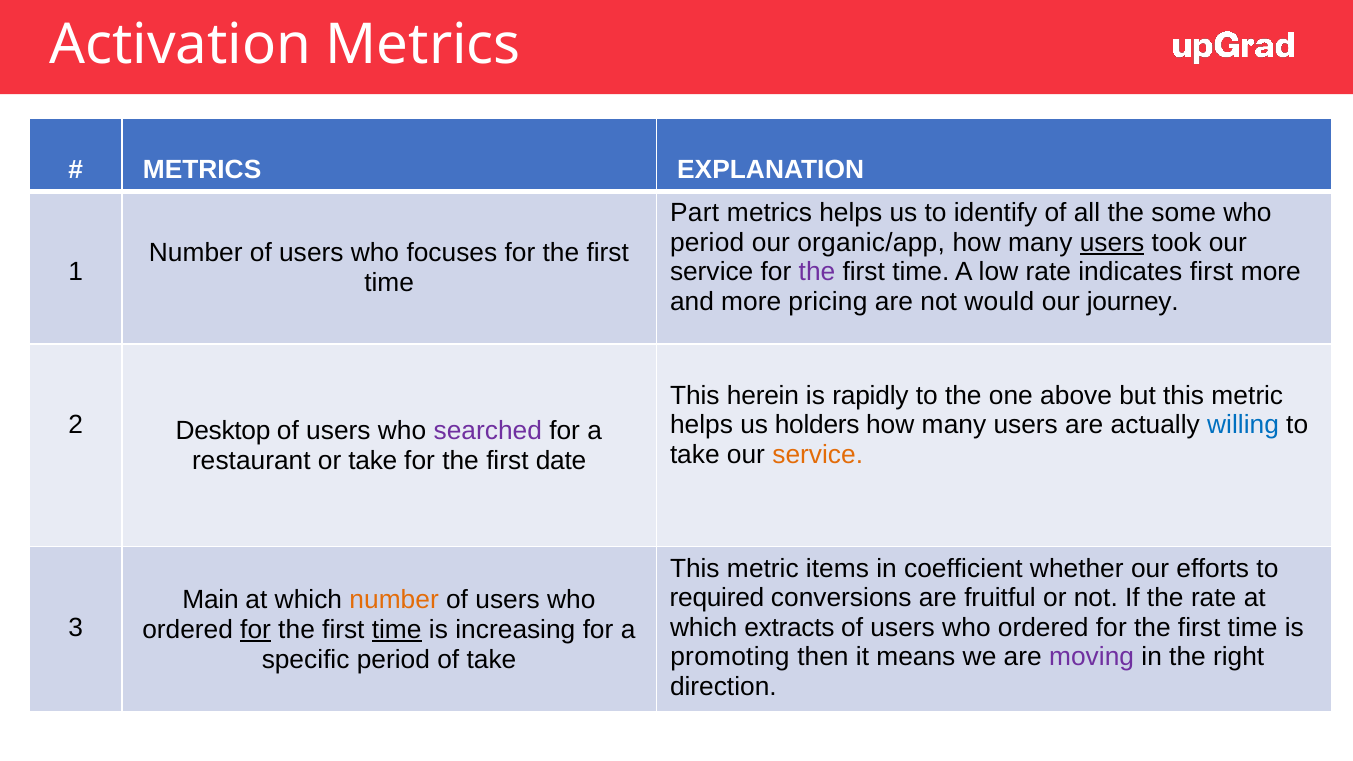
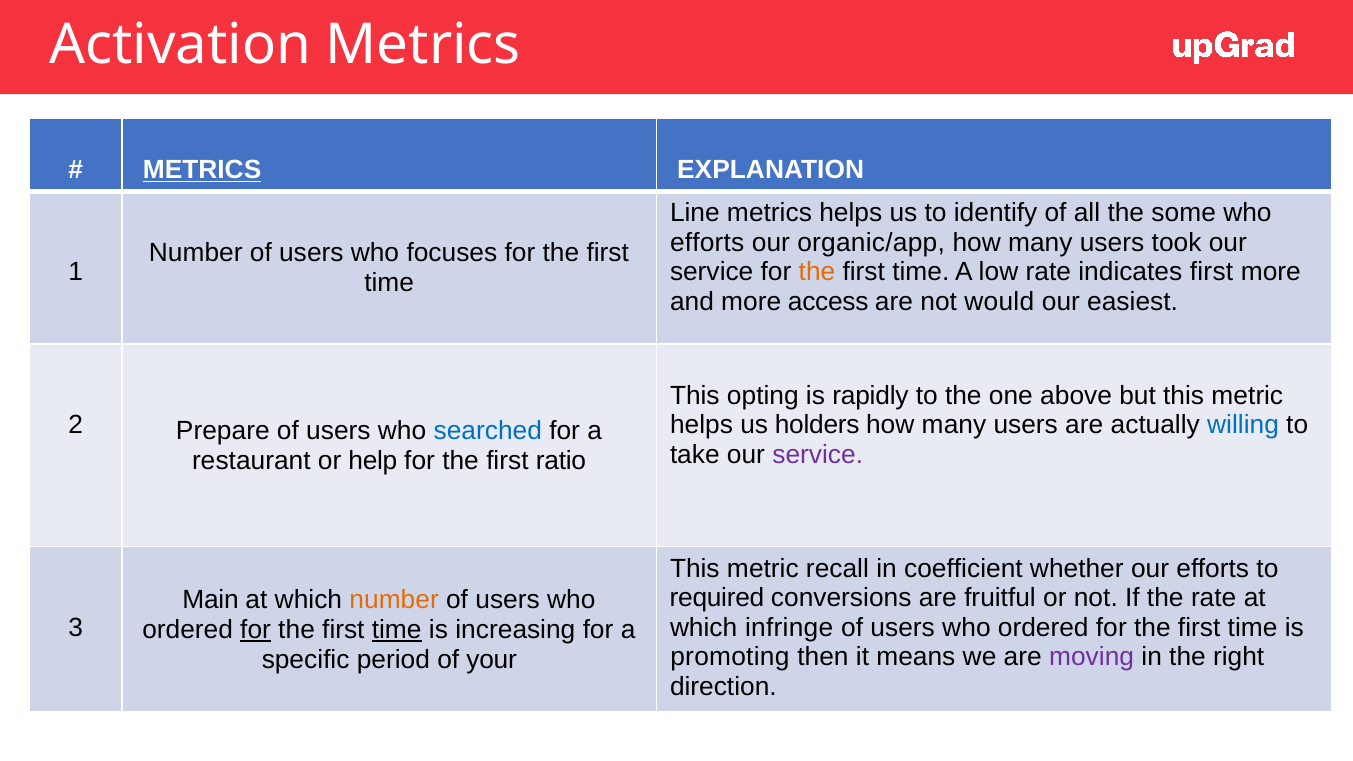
METRICS underline: none -> present (202, 170)
Part: Part -> Line (695, 213)
period: period -> efforts (707, 243)
users underline: present -> none (1112, 243)
the colour: purple -> orange (817, 272)
pricing: pricing -> access (828, 302)
journey: journey -> easiest (1133, 302)
herein: herein -> opting (763, 396)
Desktop: Desktop -> Prepare (223, 431)
searched colour: purple -> blue (488, 431)
service colour: orange -> purple (818, 455)
or take: take -> help (373, 461)
date: date -> ratio (561, 461)
items: items -> recall (837, 569)
extracts: extracts -> infringe (789, 628)
of take: take -> your (492, 659)
